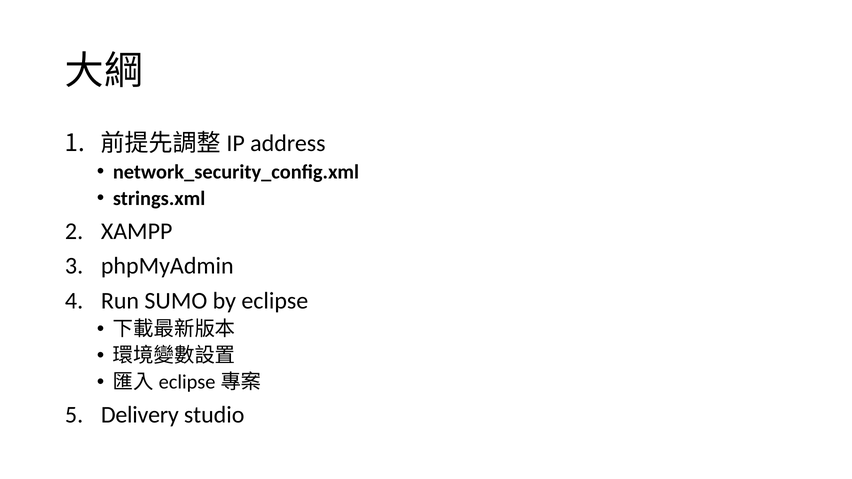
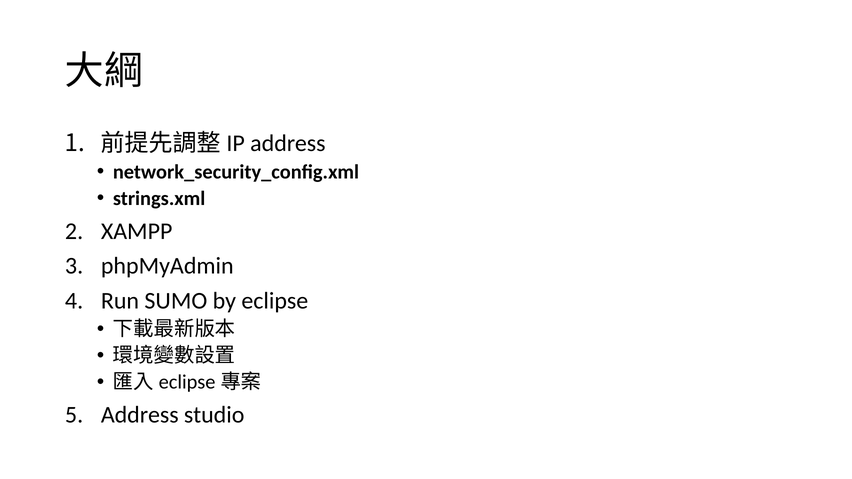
Delivery: Delivery -> Address (140, 415)
